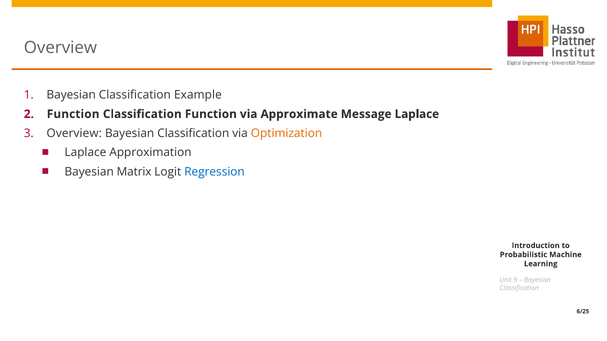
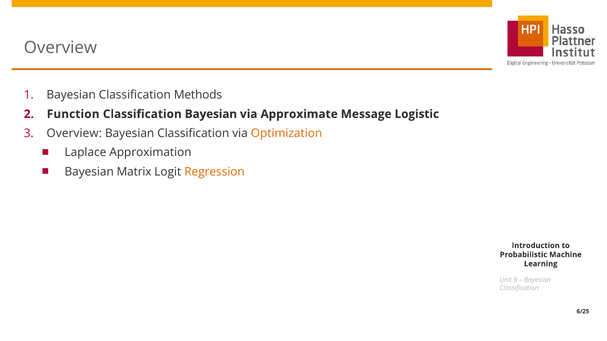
Example: Example -> Methods (198, 95)
Classification Function: Function -> Bayesian (211, 114)
Message Laplace: Laplace -> Logistic (417, 114)
Regression colour: blue -> orange (215, 172)
